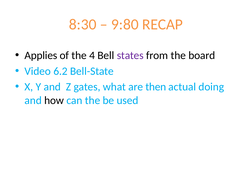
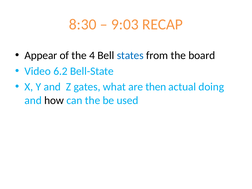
9:80: 9:80 -> 9:03 (125, 24)
Applies: Applies -> Appear (41, 55)
states colour: purple -> blue (130, 55)
